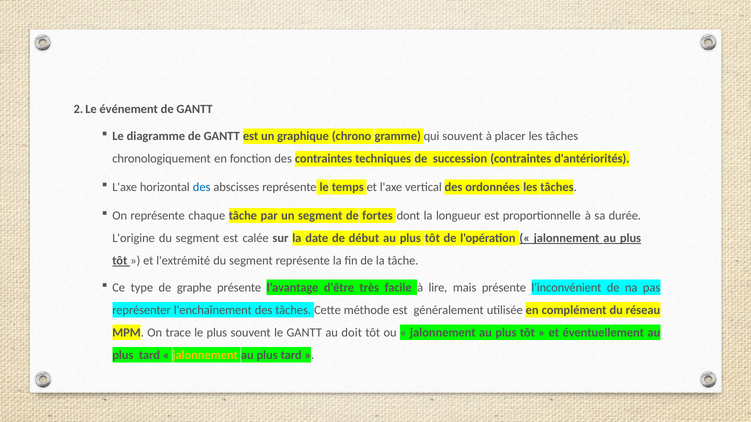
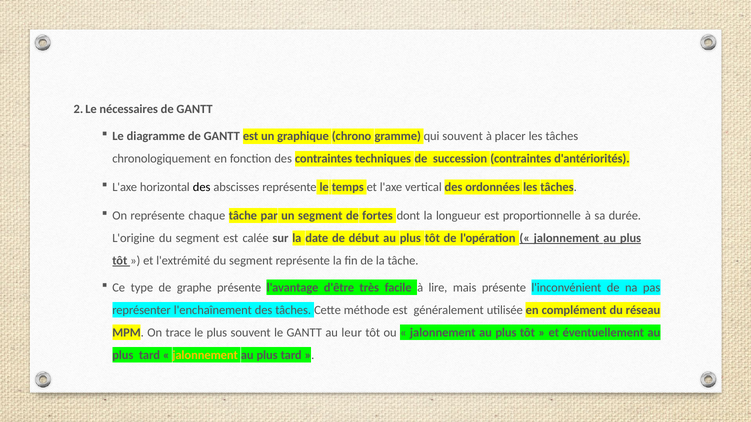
événement: événement -> nécessaires (129, 109)
des colour: blue -> black (202, 187)
doit: doit -> leur (352, 333)
